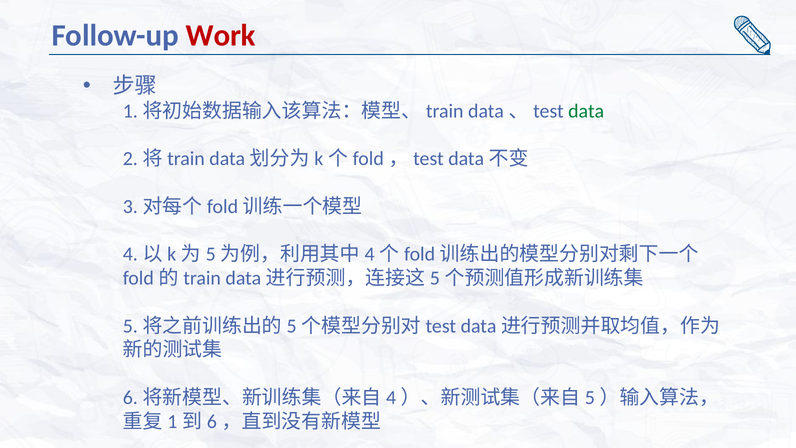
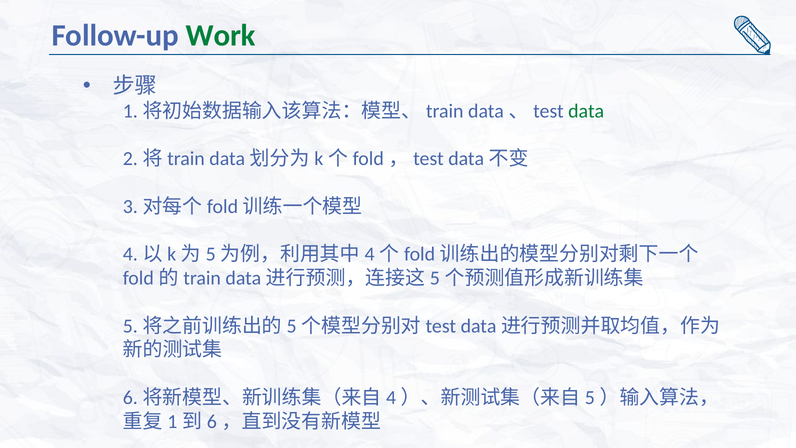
Work colour: red -> green (221, 35)
